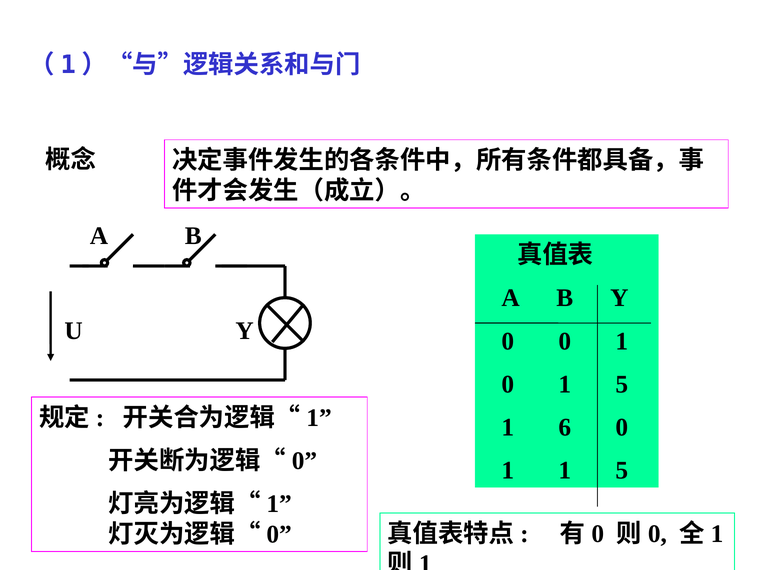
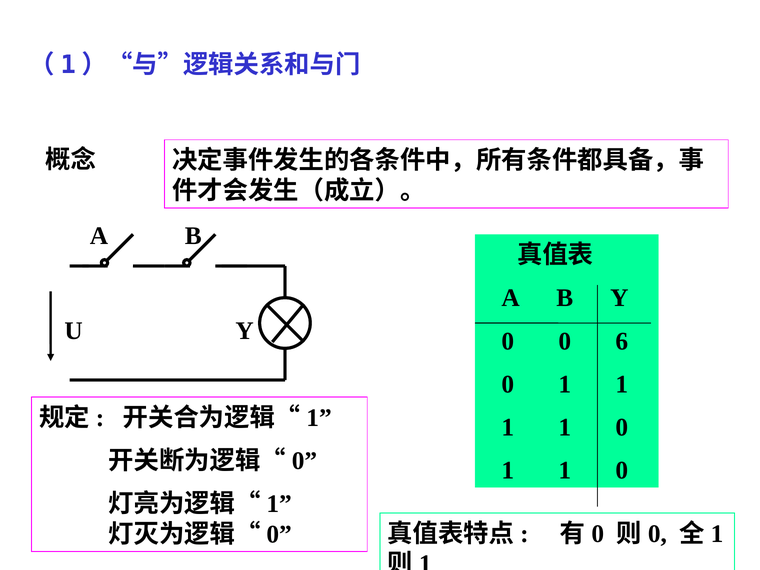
0 0 1: 1 -> 6 (622, 341)
5: 5 -> 1 (622, 384)
6: 6 -> 1 (565, 427)
5: 5 -> 0 (622, 470)
